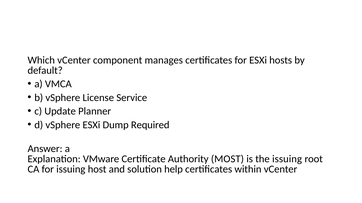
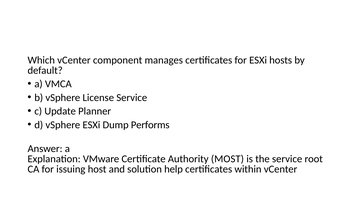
Required: Required -> Performs (150, 125)
the issuing: issuing -> service (287, 159)
